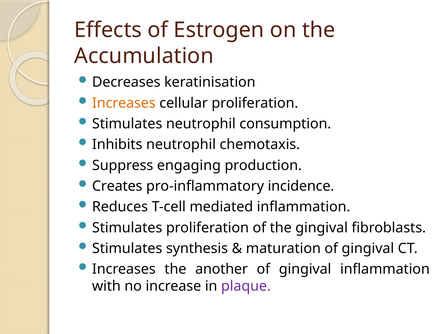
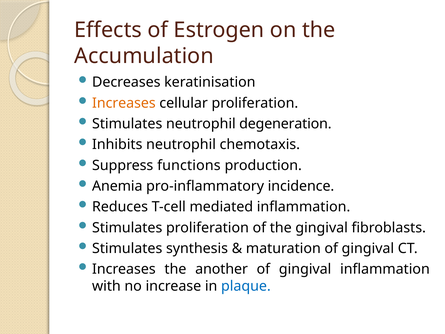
consumption: consumption -> degeneration (285, 124)
engaging: engaging -> functions (189, 165)
Creates: Creates -> Anemia (117, 186)
plaque colour: purple -> blue (246, 286)
